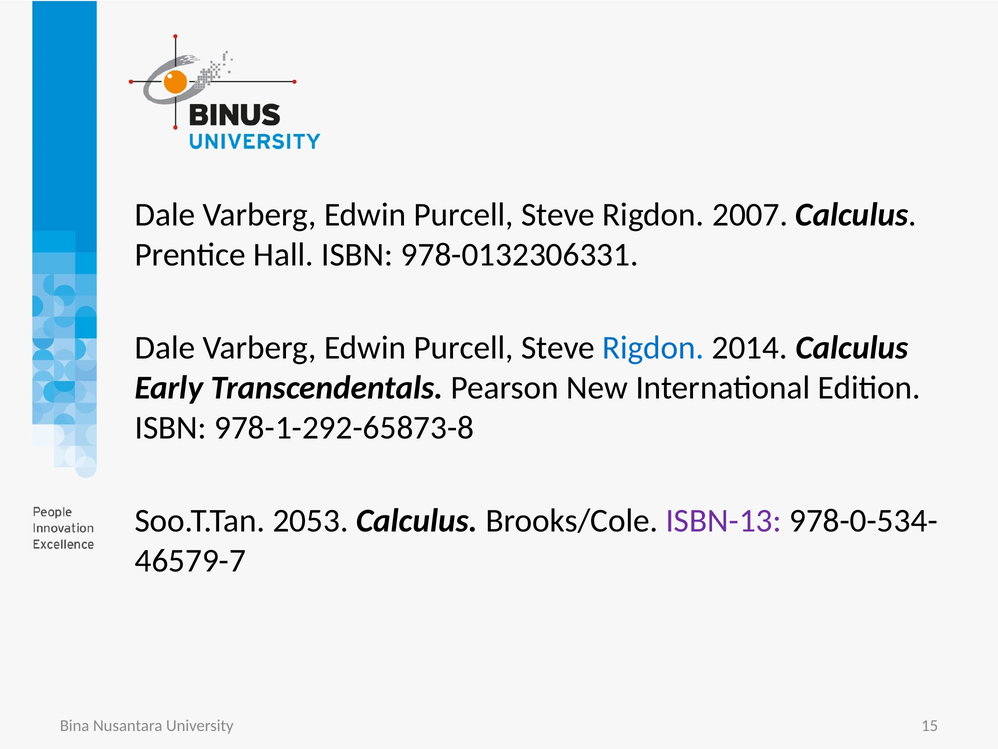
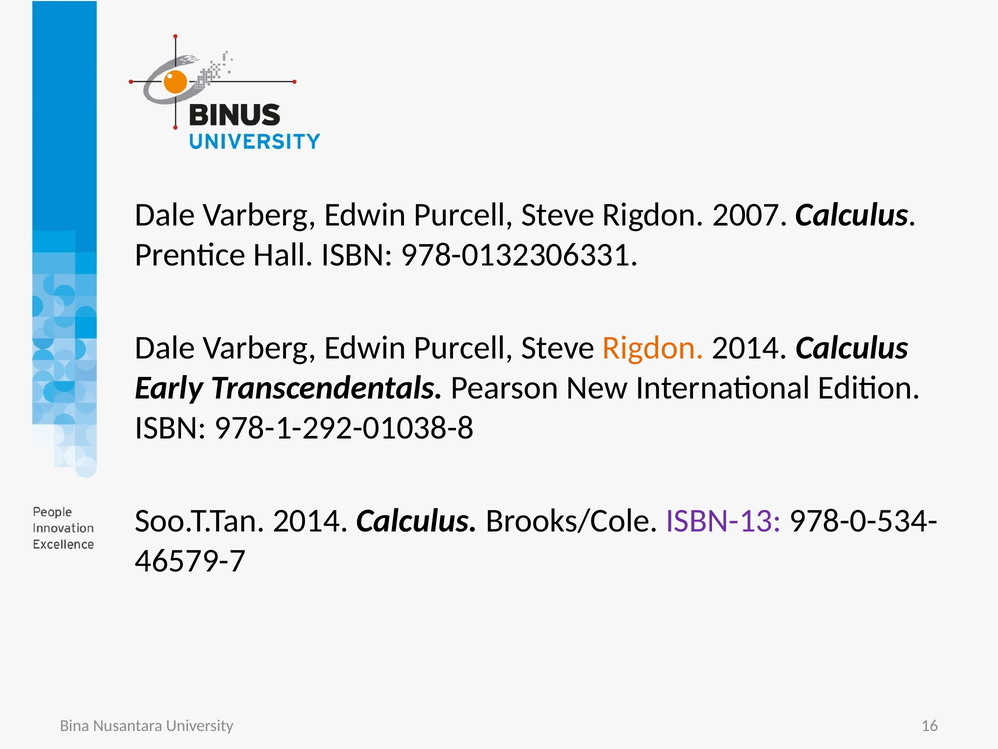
Rigdon colour: blue -> orange (653, 347)
978-1-292-65873-8: 978-1-292-65873-8 -> 978-1-292-01038-8 (344, 427)
Soo.T.Tan 2053: 2053 -> 2014 (310, 520)
15: 15 -> 16 (930, 725)
